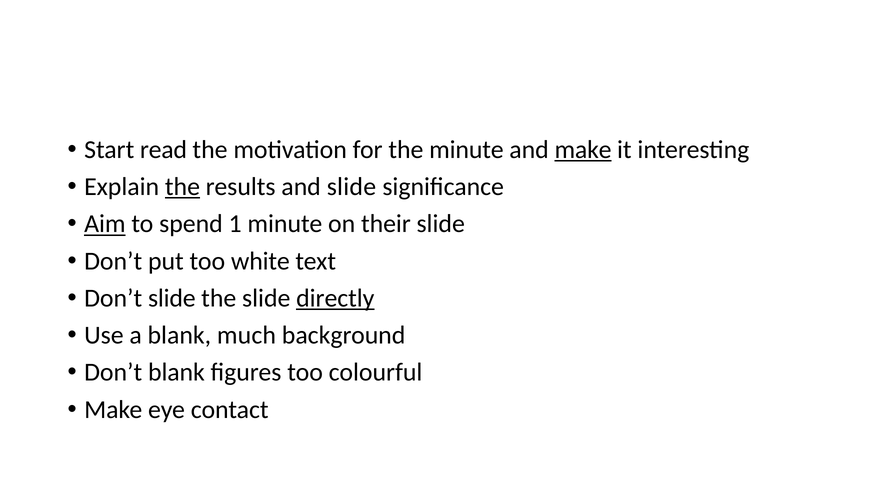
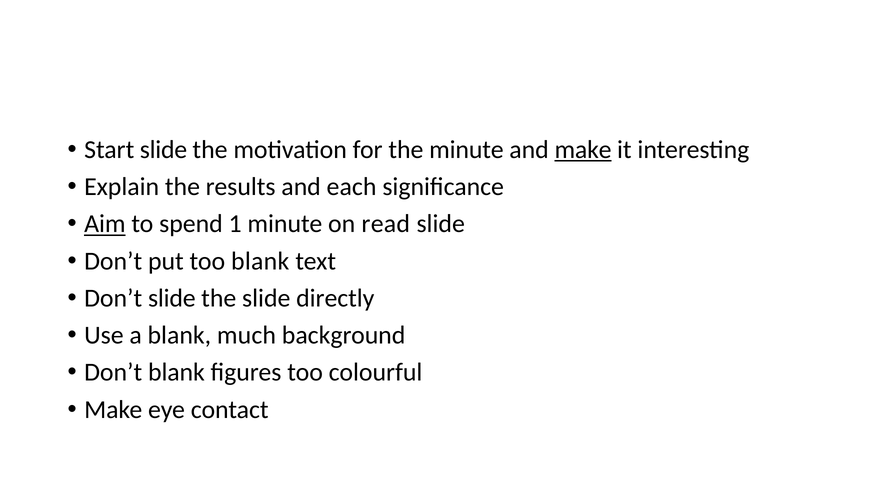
Start read: read -> slide (163, 150)
the underline: present -> none (182, 187)
and slide: slide -> each (352, 187)
their: their -> read (386, 224)
too white: white -> blank (260, 261)
directly underline: present -> none (335, 298)
